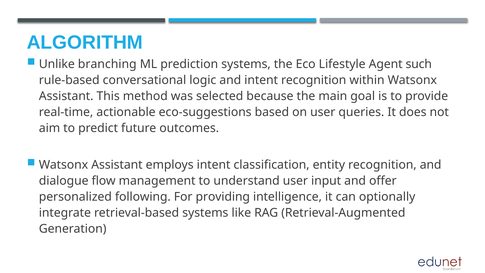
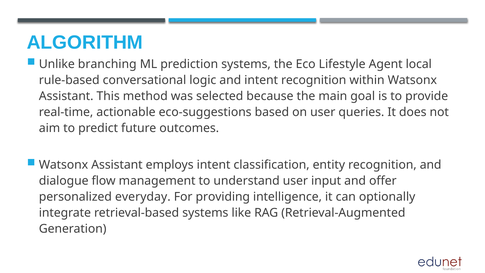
such: such -> local (419, 64)
following: following -> everyday (143, 197)
